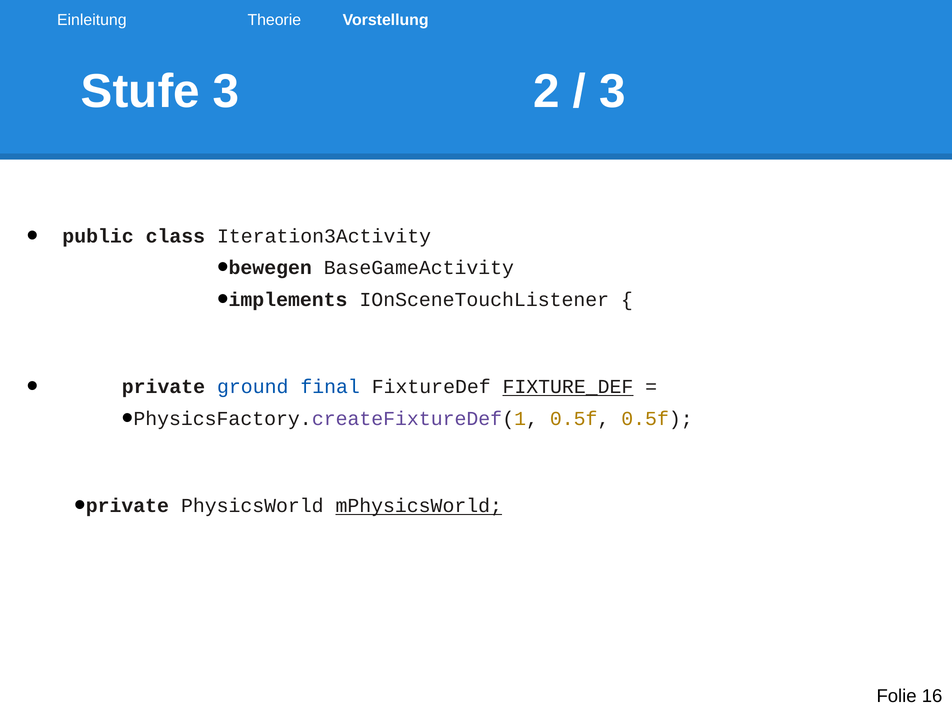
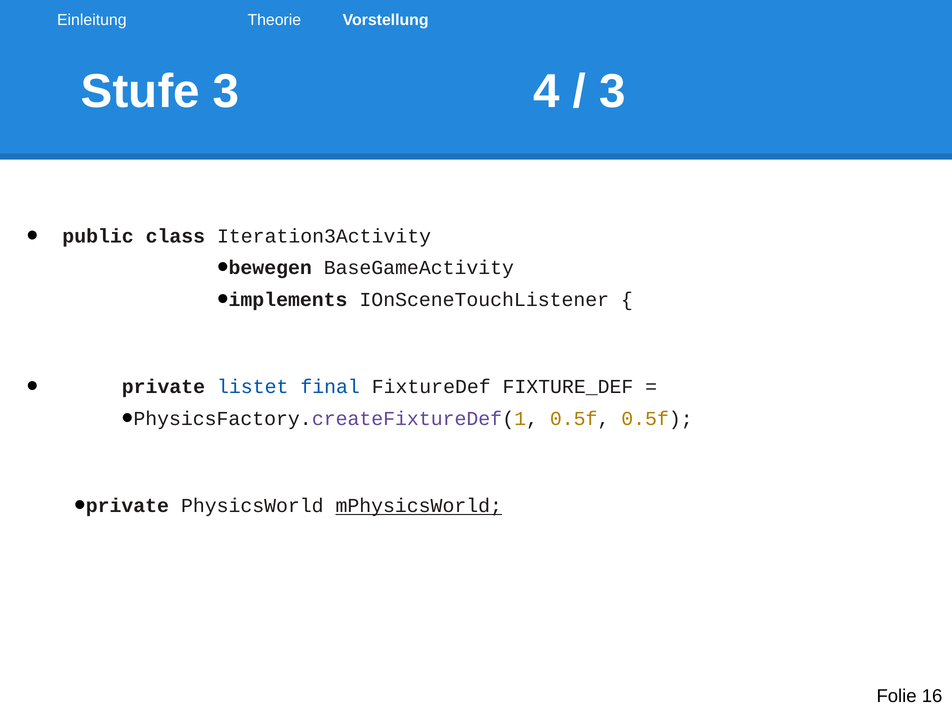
2: 2 -> 4 (546, 91)
ground: ground -> listet (253, 387)
FIXTURE_DEF underline: present -> none (568, 387)
